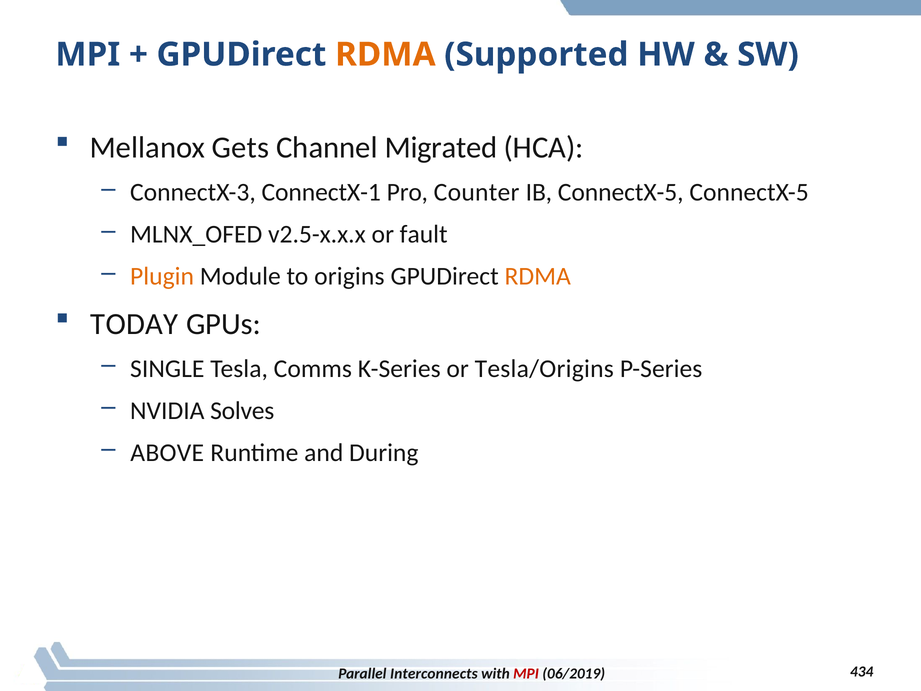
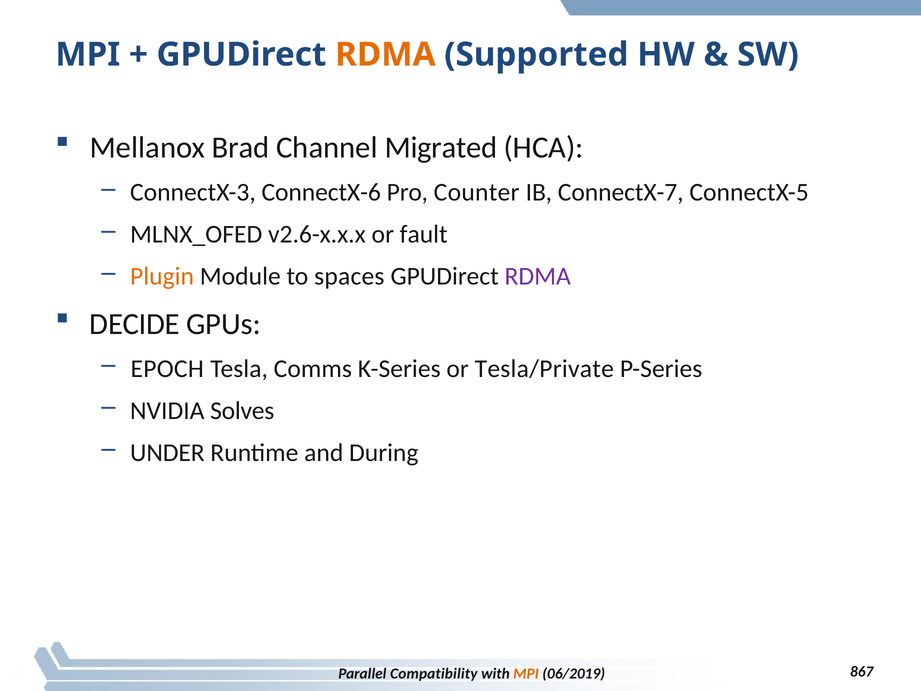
Gets: Gets -> Brad (241, 148)
ConnectX-1: ConnectX-1 -> ConnectX-6 (321, 192)
IB ConnectX-5: ConnectX-5 -> ConnectX-7 (621, 192)
v2.5-x.x.x: v2.5-x.x.x -> v2.6-x.x.x (317, 234)
origins: origins -> spaces (349, 276)
RDMA colour: orange -> purple (538, 276)
TODAY: TODAY -> DECIDE (135, 324)
SINGLE: SINGLE -> EPOCH (167, 369)
Tesla/Origins: Tesla/Origins -> Tesla/Private (544, 369)
ABOVE: ABOVE -> UNDER (167, 452)
Interconnects: Interconnects -> Compatibility (434, 673)
MPI colour: red -> orange (526, 673)
434: 434 -> 867 (862, 672)
